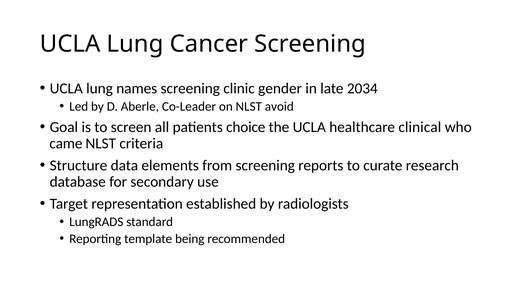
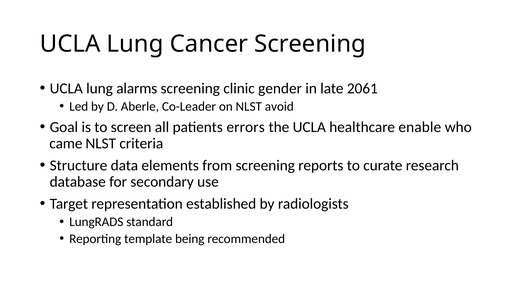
names: names -> alarms (137, 88)
2034: 2034 -> 2061 (362, 88)
choice: choice -> errors (246, 127)
clinical: clinical -> enable (420, 127)
